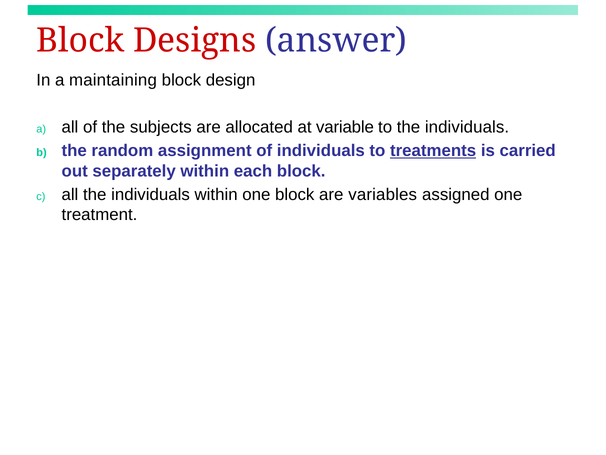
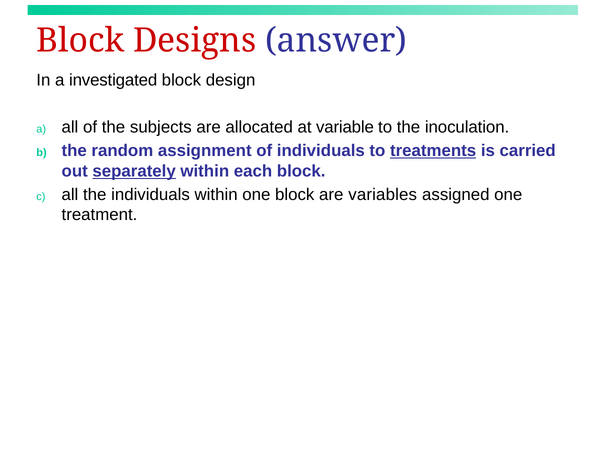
maintaining: maintaining -> investigated (113, 80)
to the individuals: individuals -> inoculation (467, 127)
separately underline: none -> present (134, 171)
